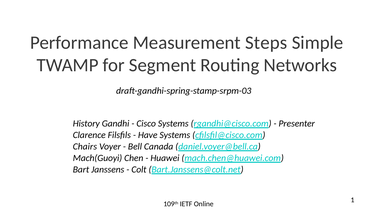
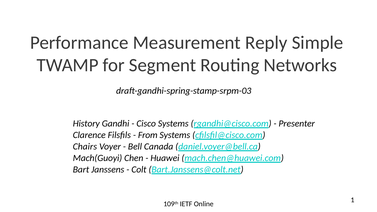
Steps: Steps -> Reply (266, 43)
Have: Have -> From (148, 135)
